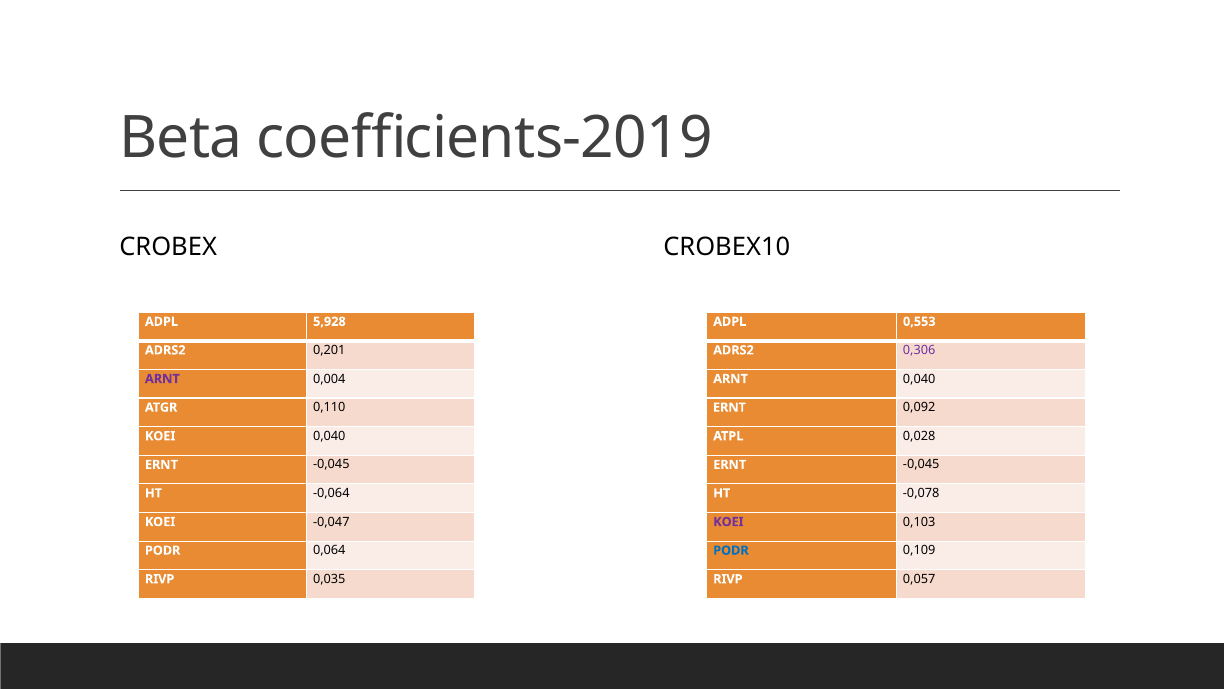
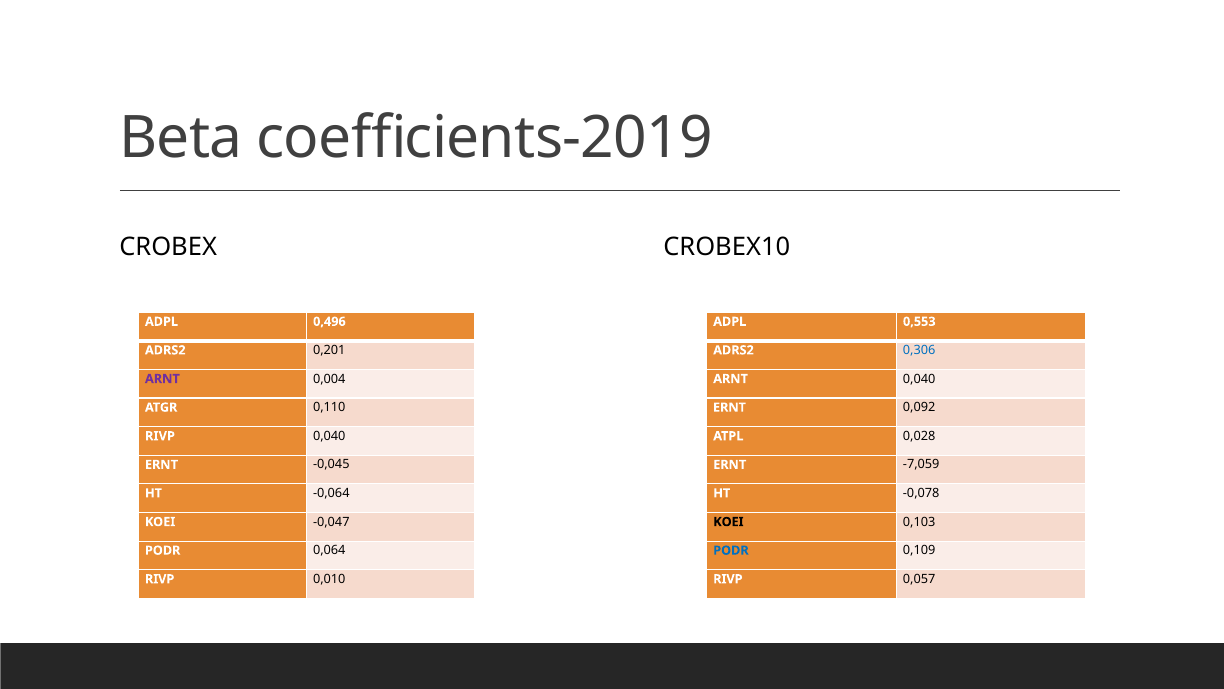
5,928: 5,928 -> 0,496 (329, 321)
0,306 colour: purple -> blue (919, 350)
KOEI: KOEI -> RIVP (160, 436)
-0,045: -0,045 -> -7,059 (921, 464)
KOEI colour: purple -> black (728, 522)
0,035: 0,035 -> 0,010 (329, 579)
